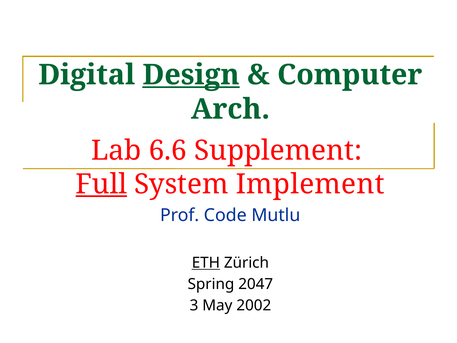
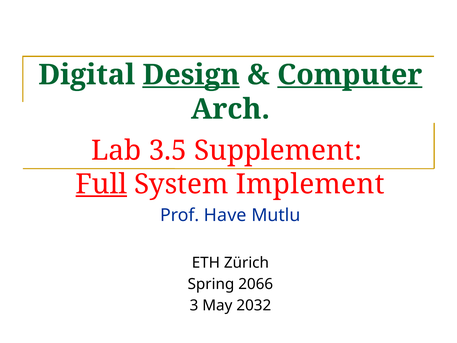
Computer underline: none -> present (350, 75)
6.6: 6.6 -> 3.5 (168, 151)
Code: Code -> Have (225, 215)
ETH underline: present -> none (206, 263)
2047: 2047 -> 2066 (256, 284)
2002: 2002 -> 2032 (254, 305)
